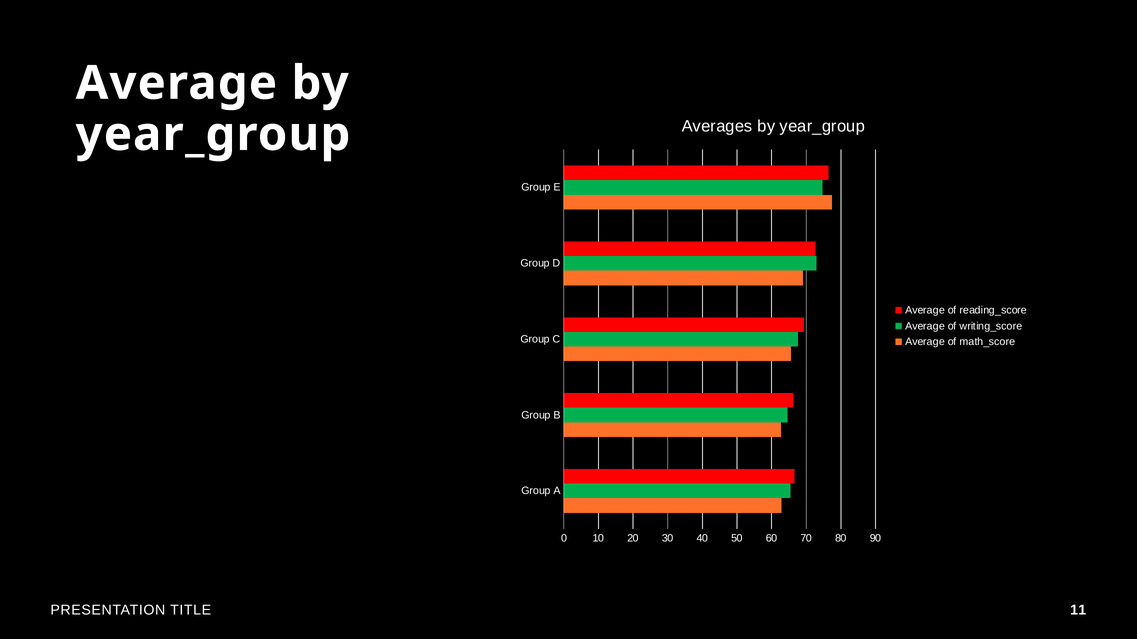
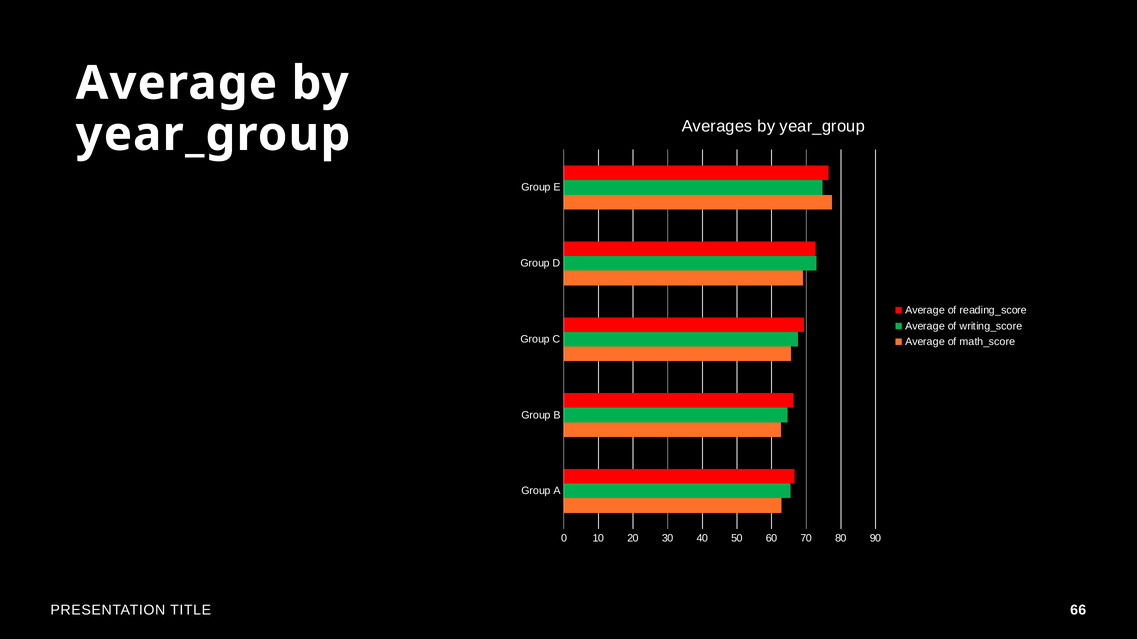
11: 11 -> 66 (1078, 611)
